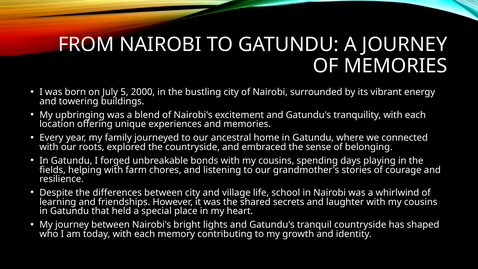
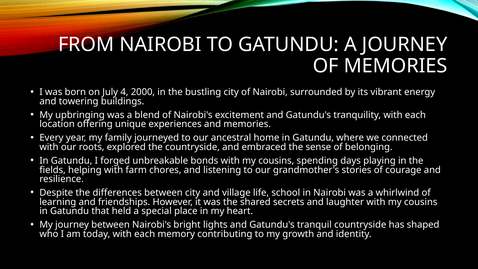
5: 5 -> 4 (124, 92)
